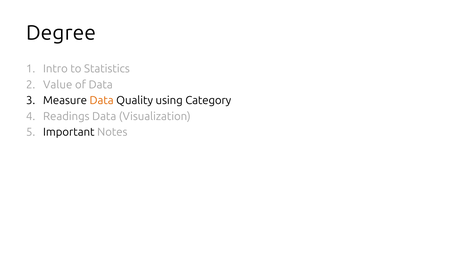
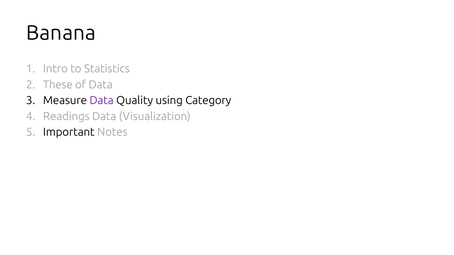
Degree: Degree -> Banana (61, 33)
Value: Value -> These (58, 85)
Data colour: orange -> purple (102, 101)
